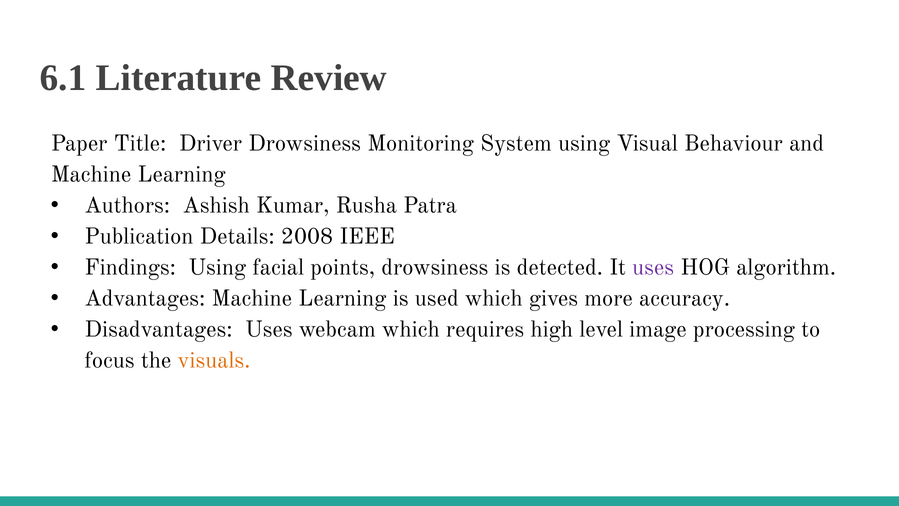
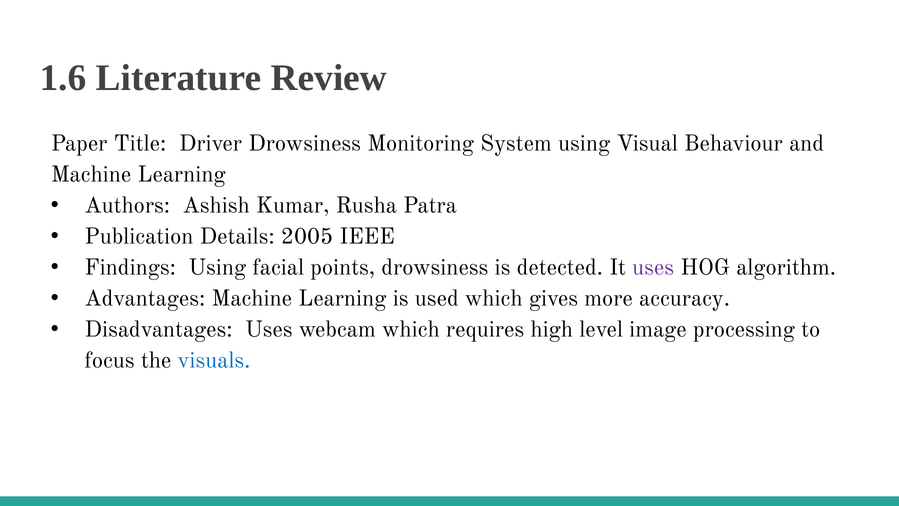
6.1: 6.1 -> 1.6 (63, 78)
2008: 2008 -> 2005 (307, 236)
visuals colour: orange -> blue (214, 360)
